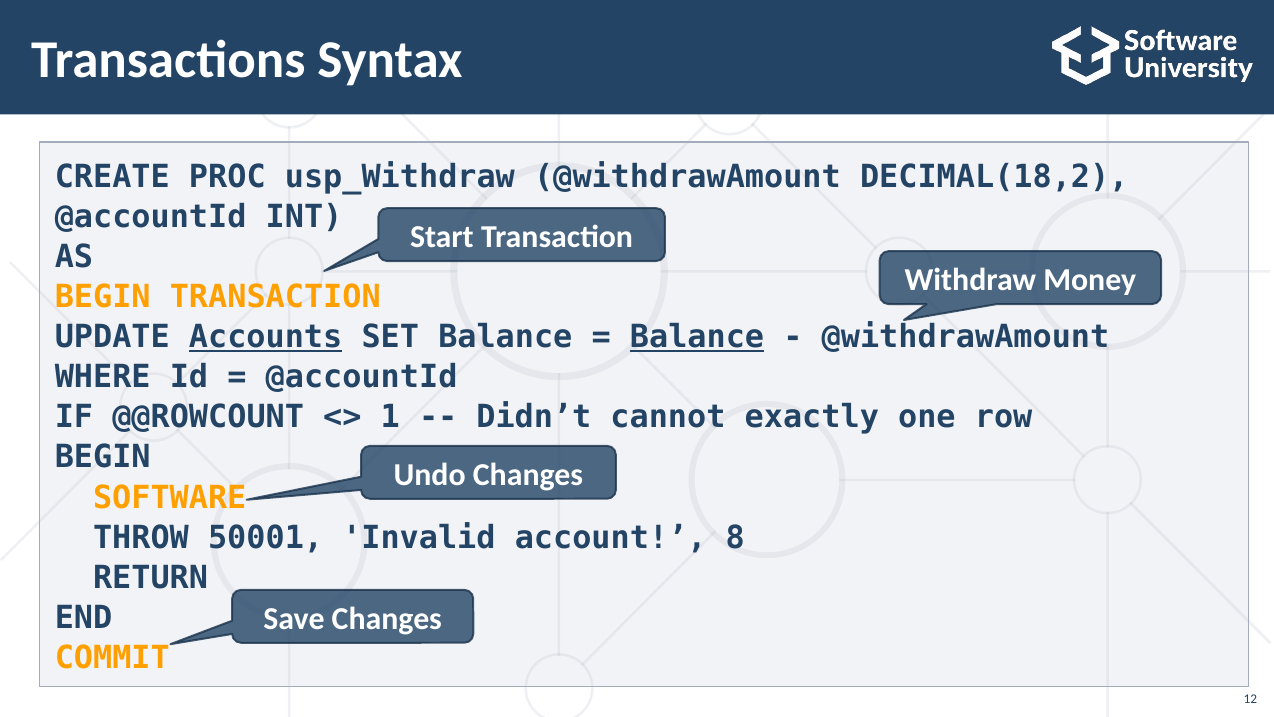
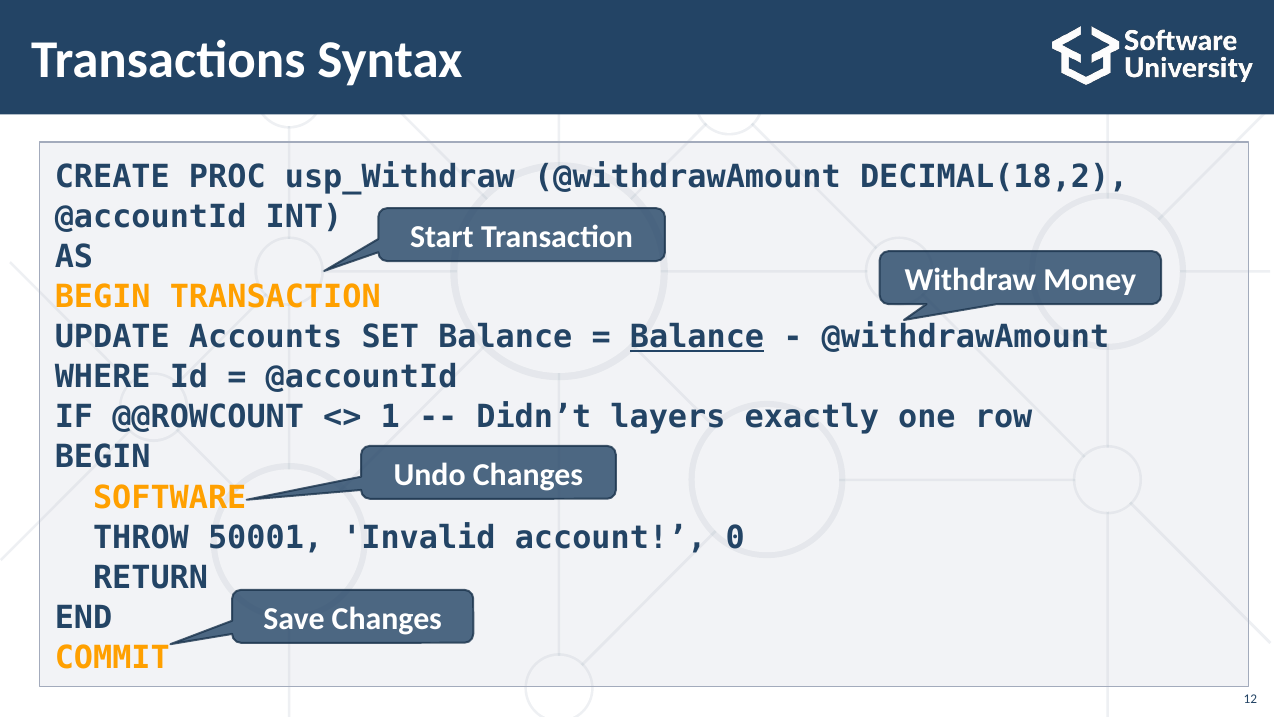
Accounts underline: present -> none (266, 337)
cannot: cannot -> layers (668, 417)
8: 8 -> 0 (735, 537)
